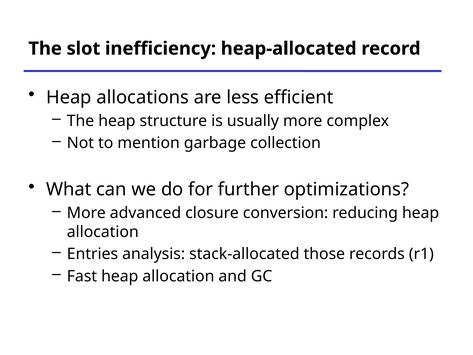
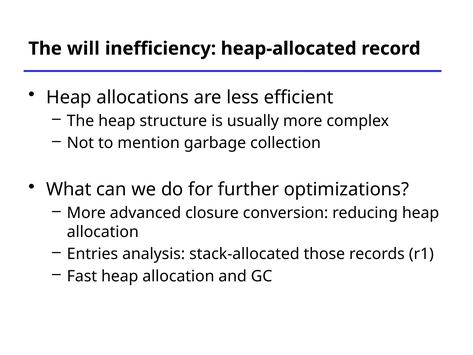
slot: slot -> will (83, 49)
